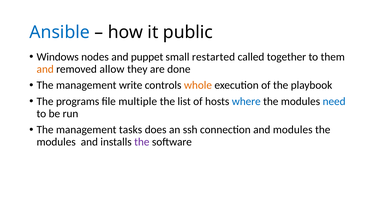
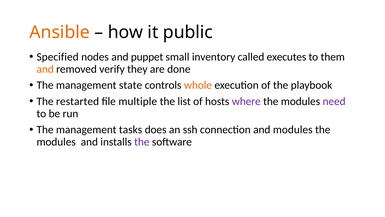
Ansible colour: blue -> orange (60, 32)
Windows: Windows -> Specified (58, 57)
restarted: restarted -> inventory (214, 57)
together: together -> executes (286, 57)
allow: allow -> verify (112, 69)
write: write -> state (131, 85)
programs: programs -> restarted (78, 101)
where colour: blue -> purple (246, 101)
need colour: blue -> purple (334, 101)
